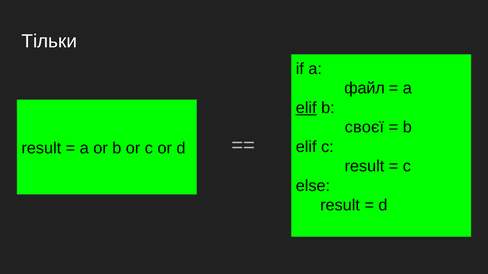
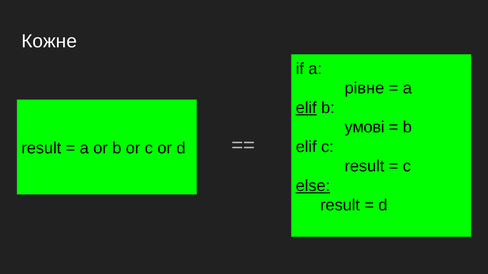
Тільки: Тільки -> Кожне (49, 41)
файл: файл -> рівне (364, 88)
своєї: своєї -> умові (365, 128)
else underline: none -> present (313, 186)
